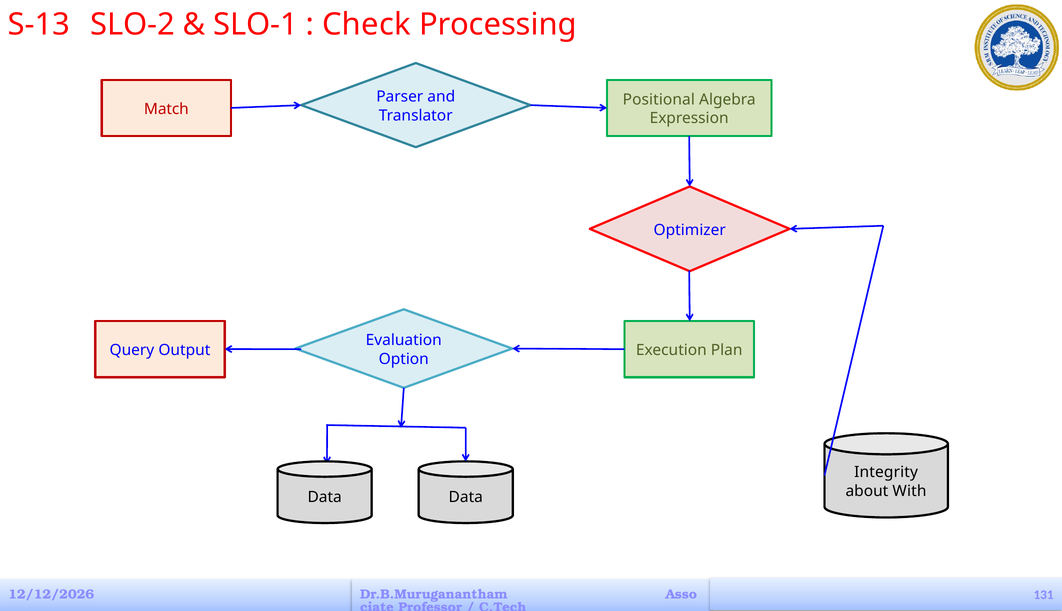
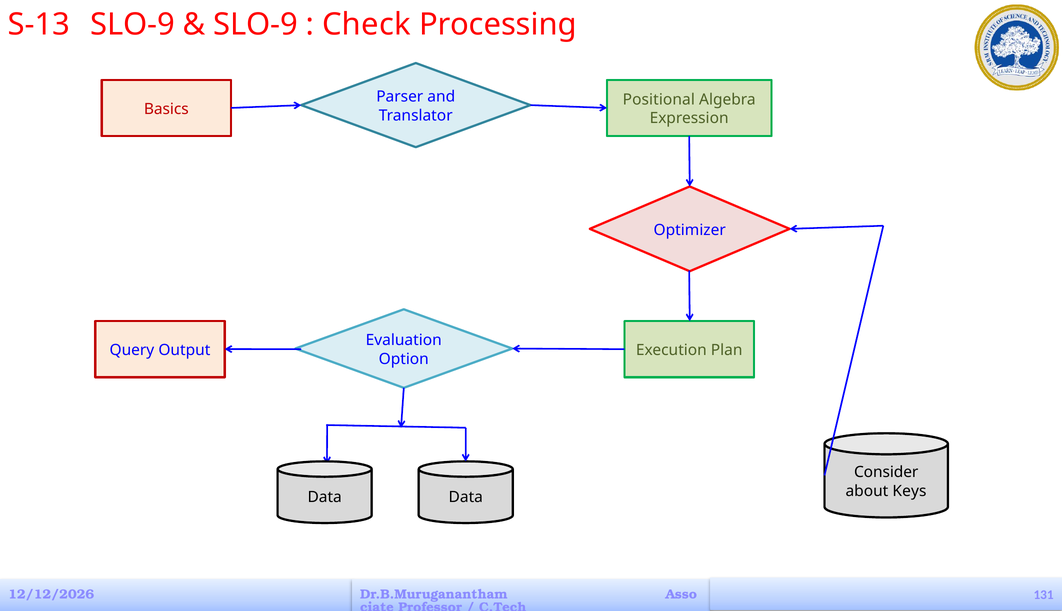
S-13 SLO-2: SLO-2 -> SLO-9 (133, 25)
SLO-1: SLO-1 -> SLO-9 (256, 25)
Match: Match -> Basics (166, 109)
Integrity: Integrity -> Consider (886, 473)
With: With -> Keys (909, 492)
